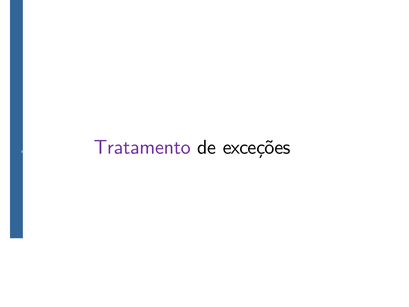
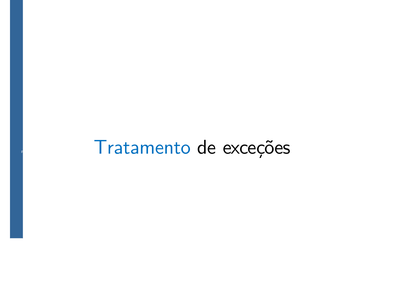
Tratamento colour: purple -> blue (142, 147)
